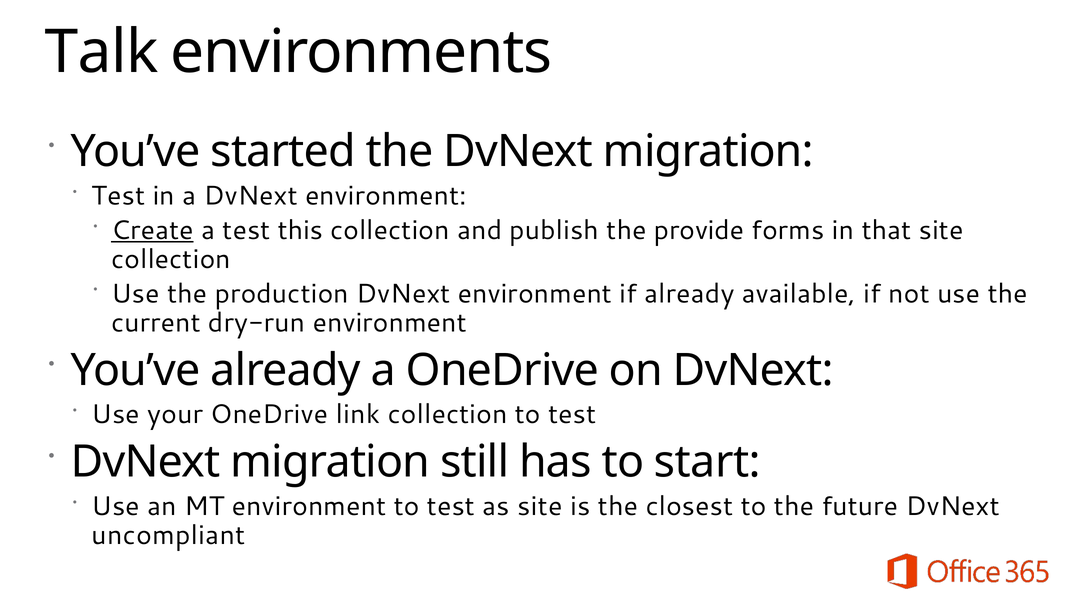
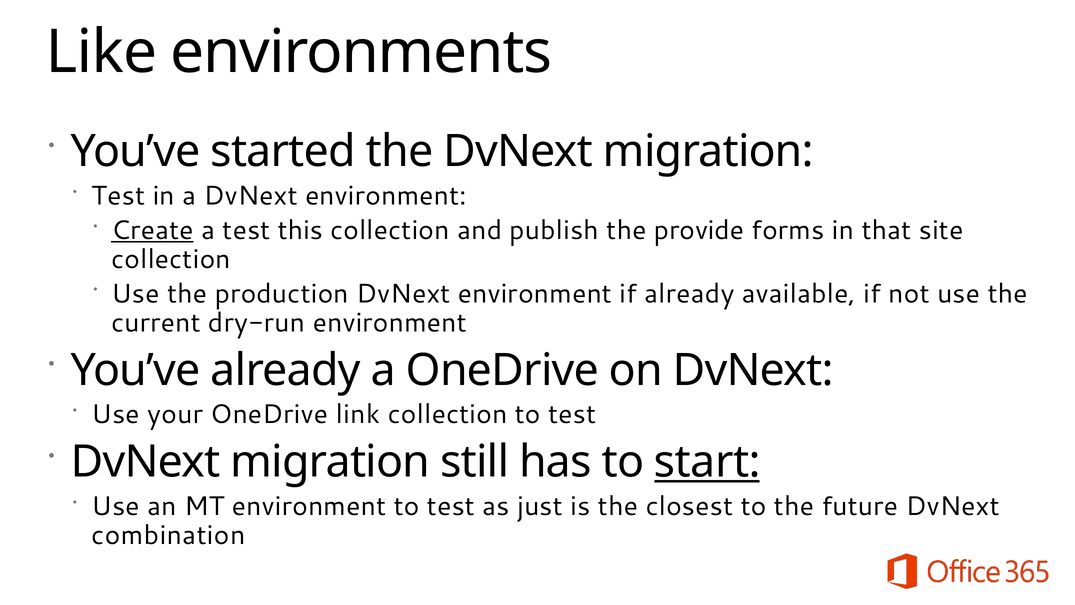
Talk: Talk -> Like (102, 52)
start underline: none -> present (707, 462)
as site: site -> just (540, 506)
uncompliant: uncompliant -> combination (168, 535)
